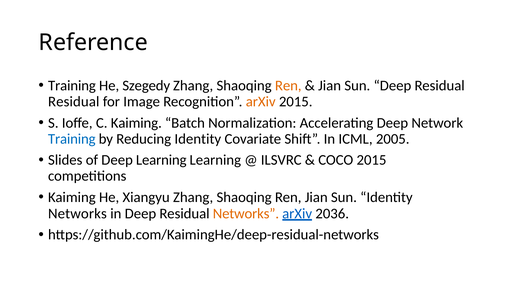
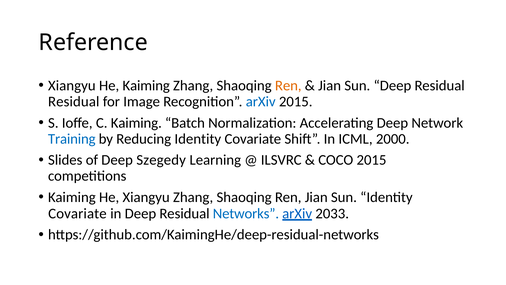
Training: Training -> Xiangyu (72, 86)
He Szegedy: Szegedy -> Kaiming (146, 86)
arXiv colour: orange -> blue (261, 101)
2005: 2005 -> 2000 (393, 139)
Deep Learning: Learning -> Szegedy (161, 160)
Networks: Networks -> Covariate (77, 213)
Networks colour: orange -> blue (246, 213)
2036: 2036 -> 2033 (332, 213)
